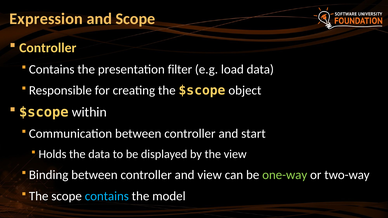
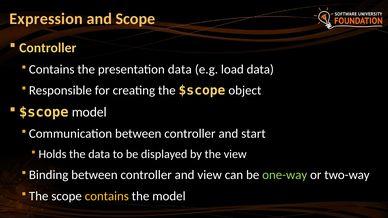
presentation filter: filter -> data (180, 69)
$scope within: within -> model (89, 112)
contains colour: light blue -> yellow (107, 196)
